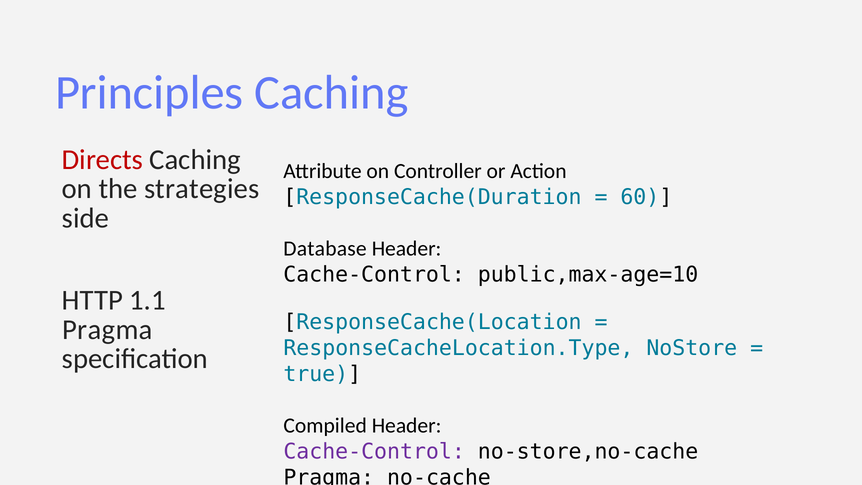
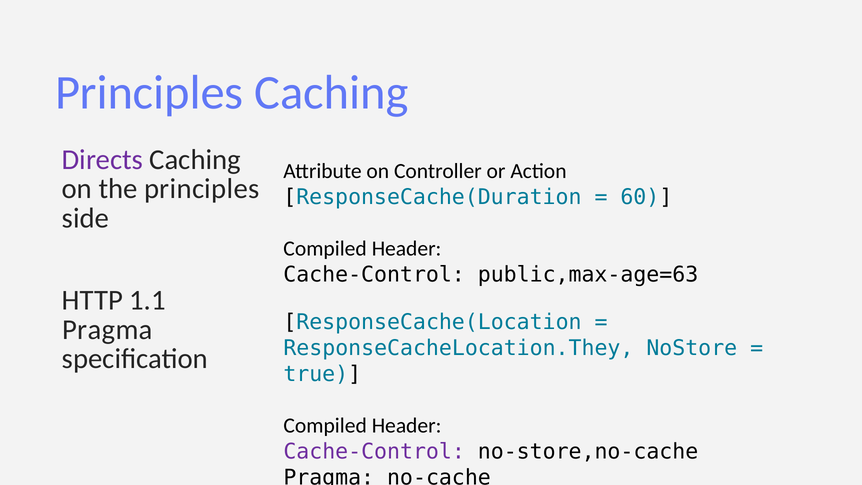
Directs colour: red -> purple (102, 160)
the strategies: strategies -> principles (202, 189)
Database: Database -> Compiled (325, 249)
public,max-age=10: public,max-age=10 -> public,max-age=63 (588, 275)
ResponseCacheLocation.Type: ResponseCacheLocation.Type -> ResponseCacheLocation.They (458, 348)
